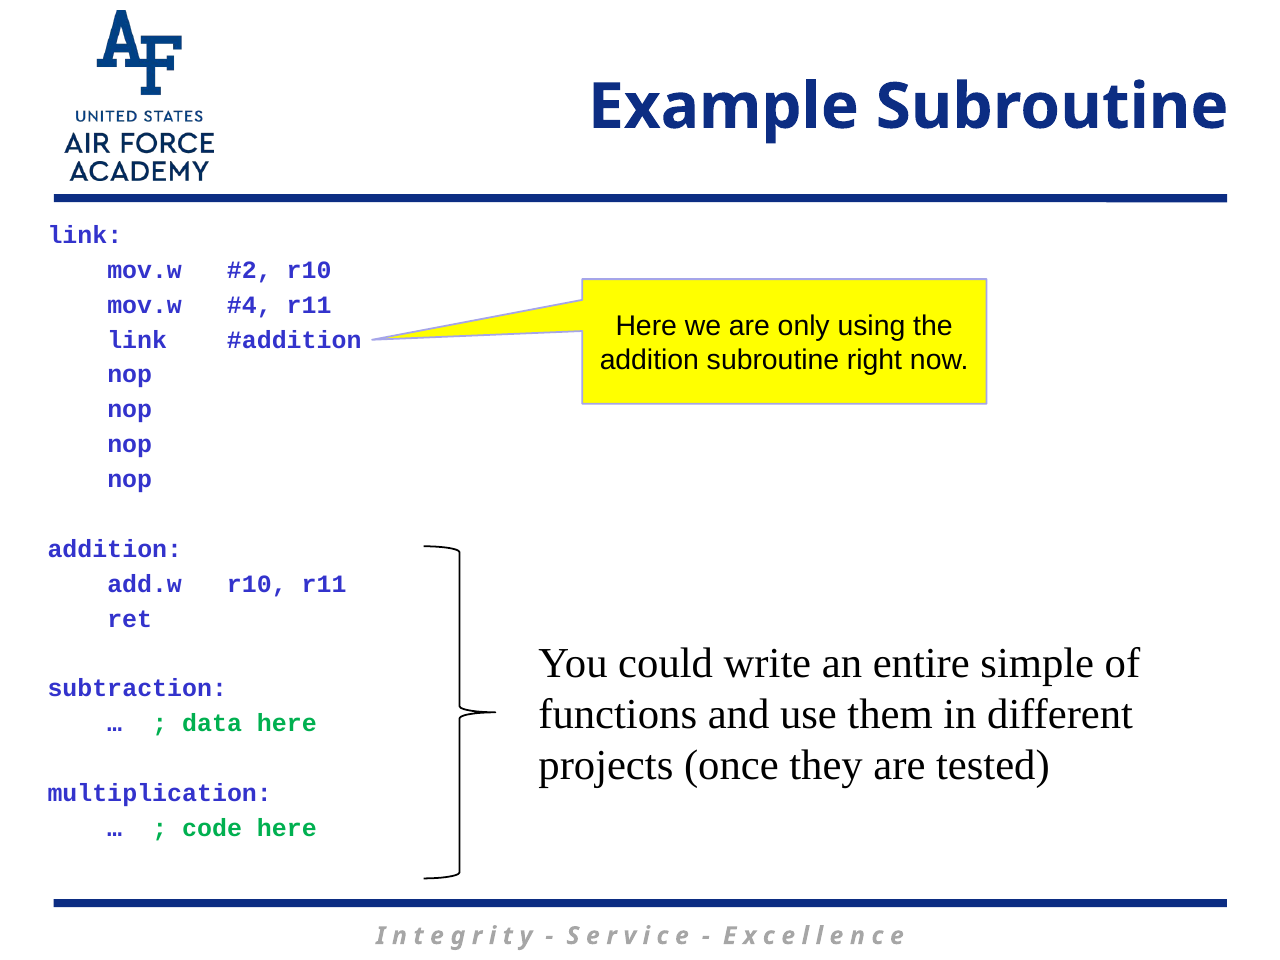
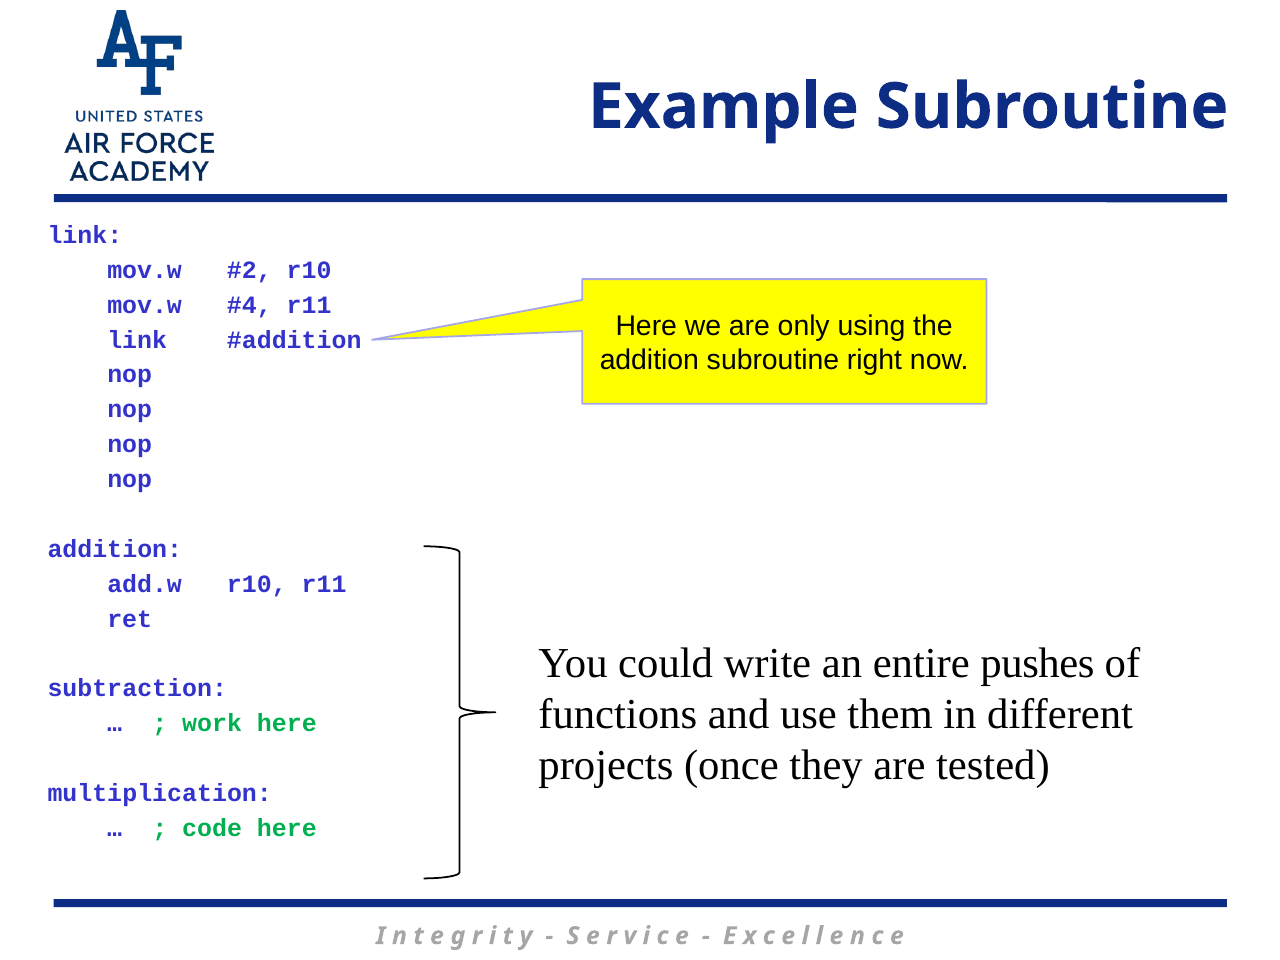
simple: simple -> pushes (1037, 663)
data: data -> work (212, 724)
